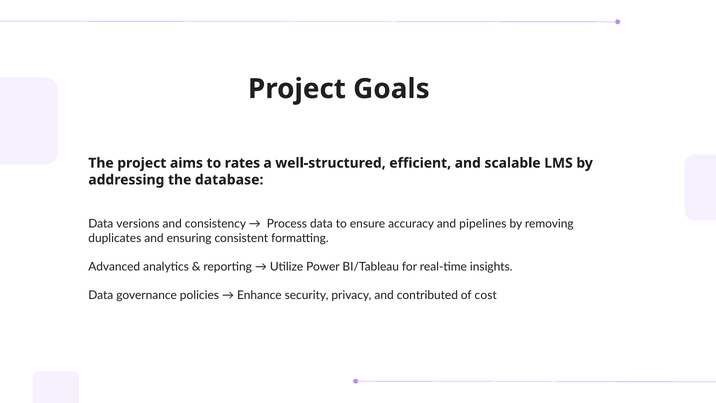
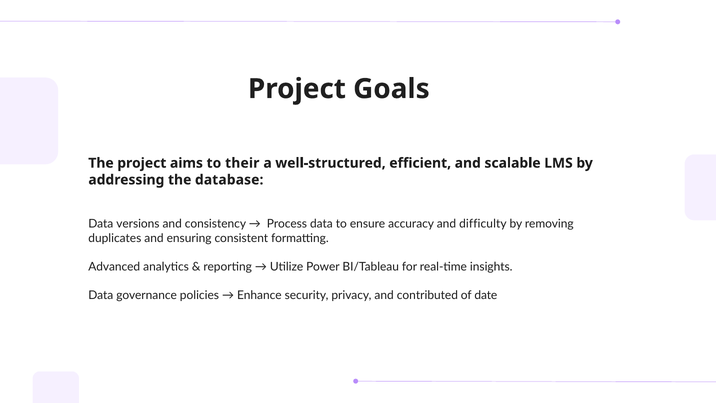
rates: rates -> their (242, 163)
pipelines: pipelines -> difficulty (483, 224)
cost: cost -> date (486, 295)
